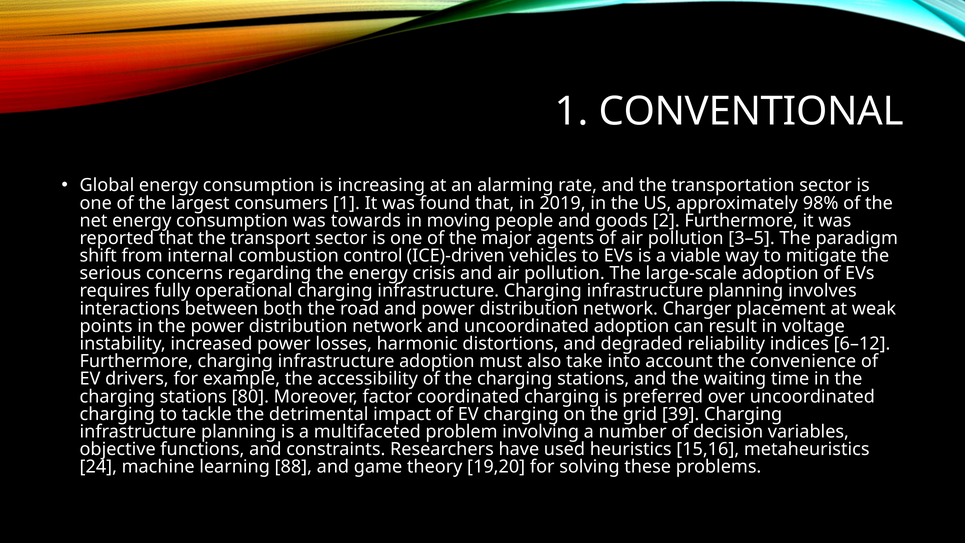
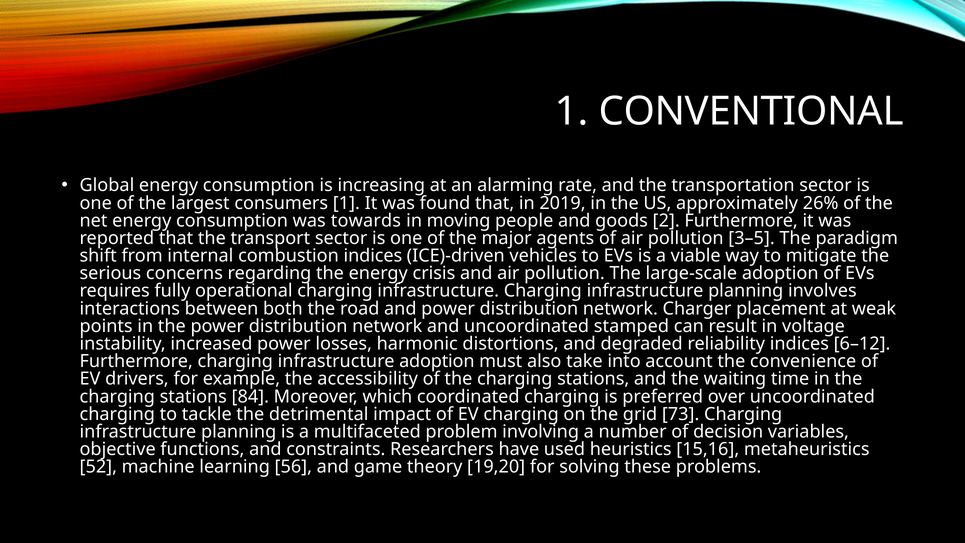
98%: 98% -> 26% (821, 203)
combustion control: control -> indices (373, 256)
uncoordinated adoption: adoption -> stamped (631, 326)
80: 80 -> 84 (250, 396)
factor: factor -> which (387, 396)
39: 39 -> 73 (681, 414)
24: 24 -> 52 (98, 467)
88: 88 -> 56 (293, 467)
